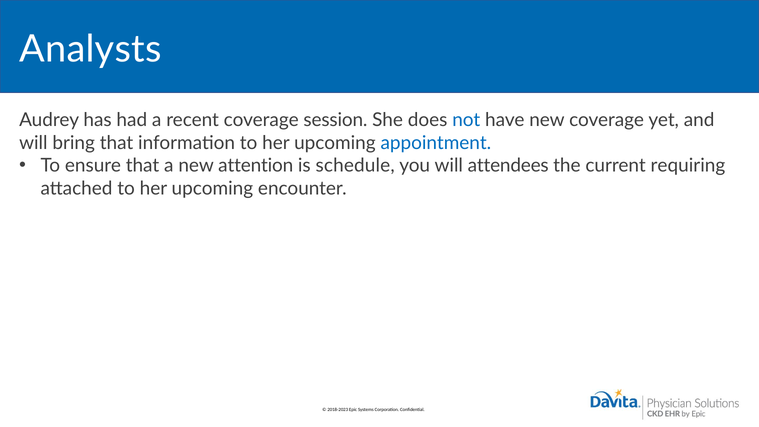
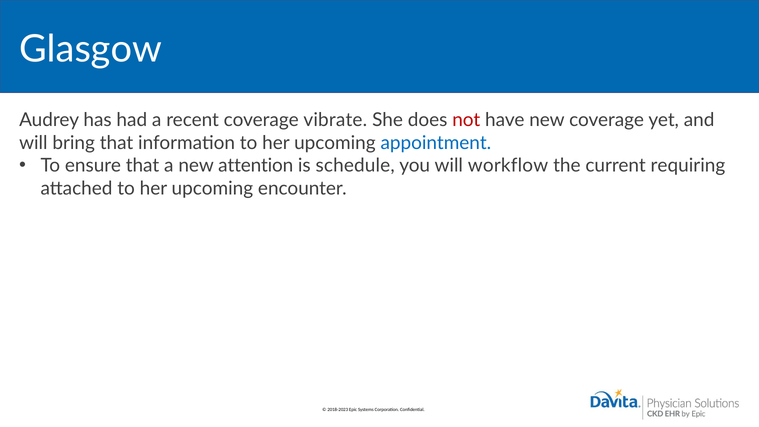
Analysts: Analysts -> Glasgow (90, 49)
session: session -> vibrate (335, 120)
not colour: blue -> red (466, 120)
attendees: attendees -> workflow (508, 166)
